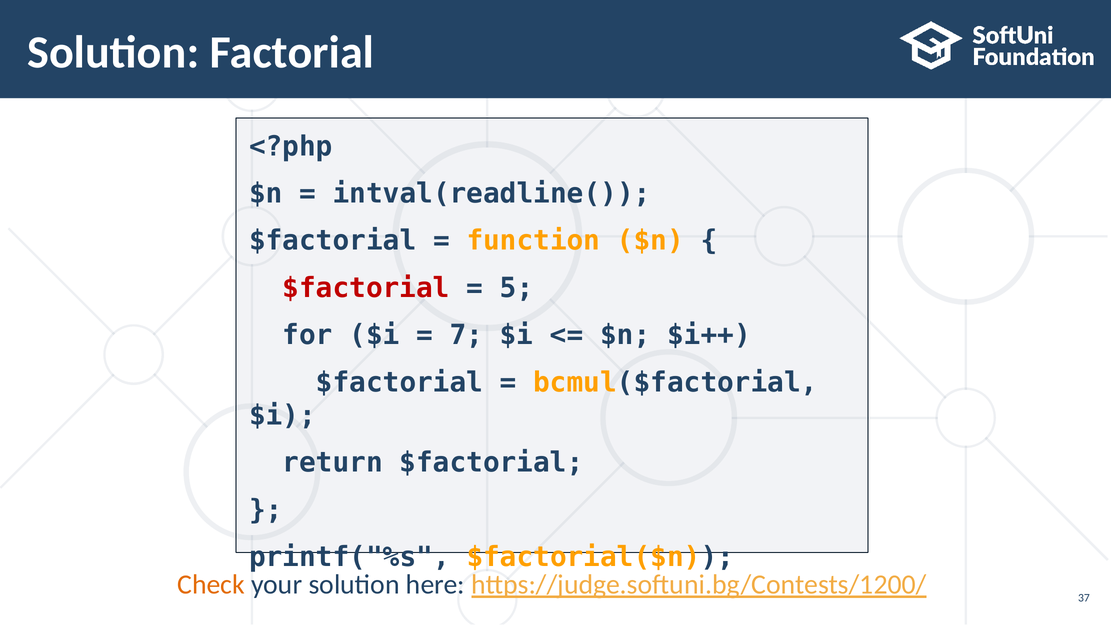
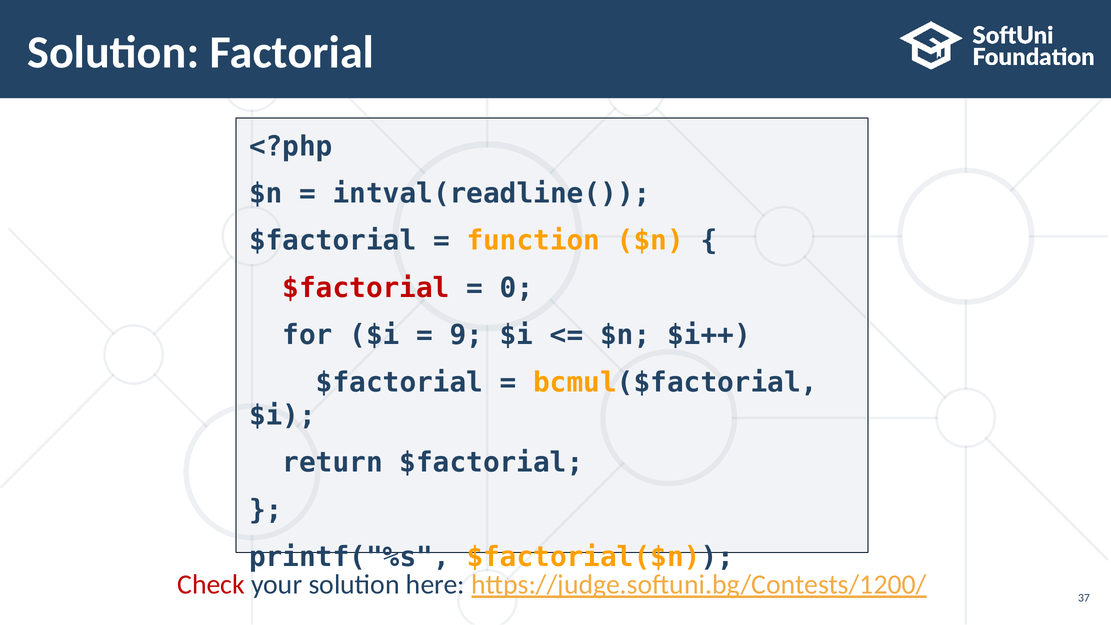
5: 5 -> 0 (517, 288)
7: 7 -> 9 (466, 335)
Check colour: orange -> red (211, 585)
